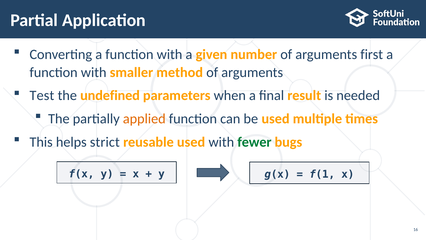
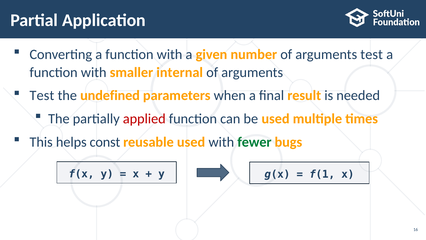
arguments first: first -> test (372, 54)
method: method -> internal (180, 72)
applied colour: orange -> red (144, 119)
strict: strict -> const (105, 142)
